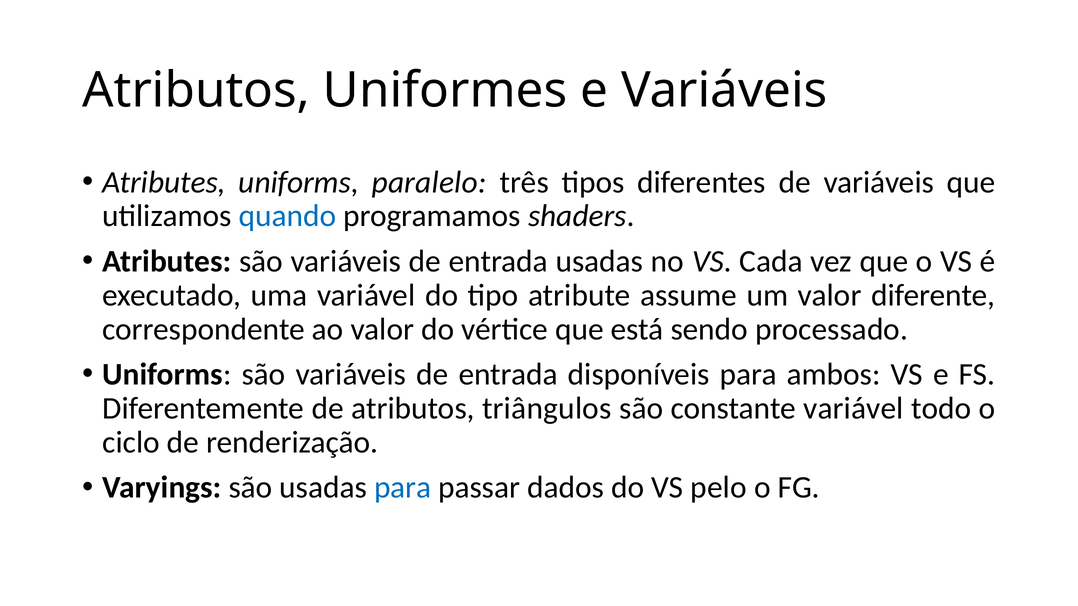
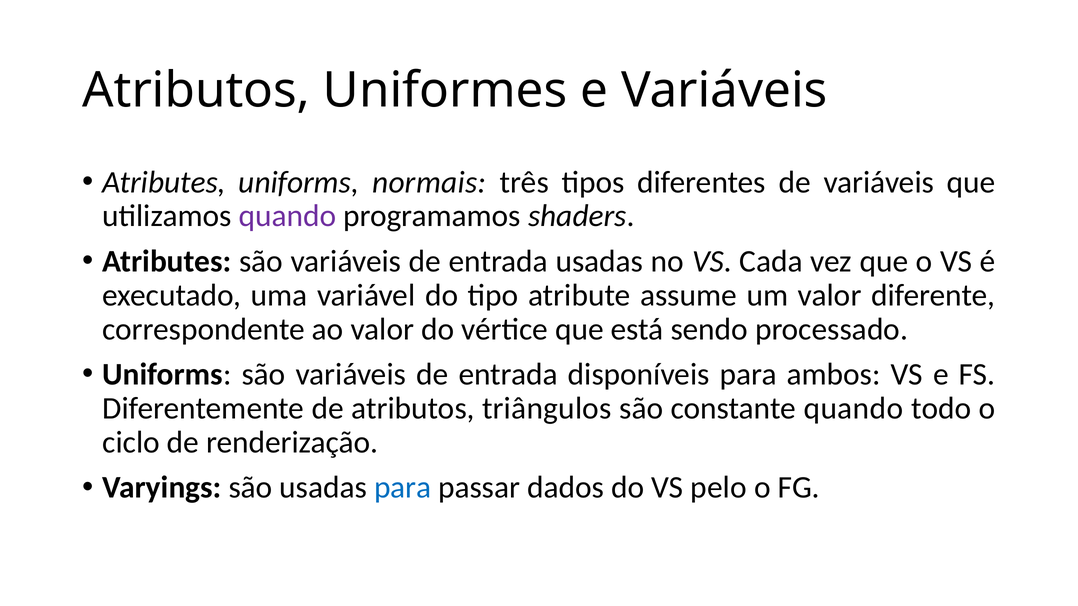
paralelo: paralelo -> normais (429, 182)
quando colour: blue -> purple (287, 216)
constante variável: variável -> quando (853, 409)
